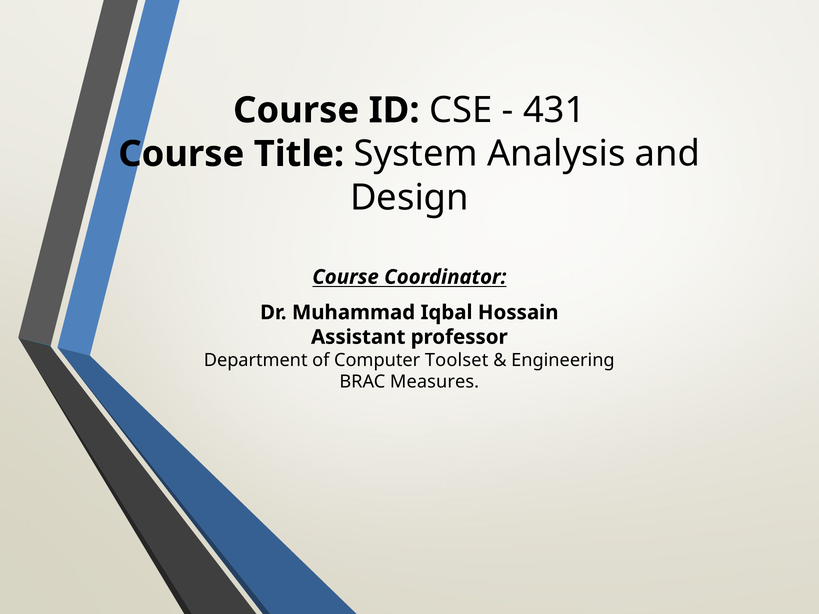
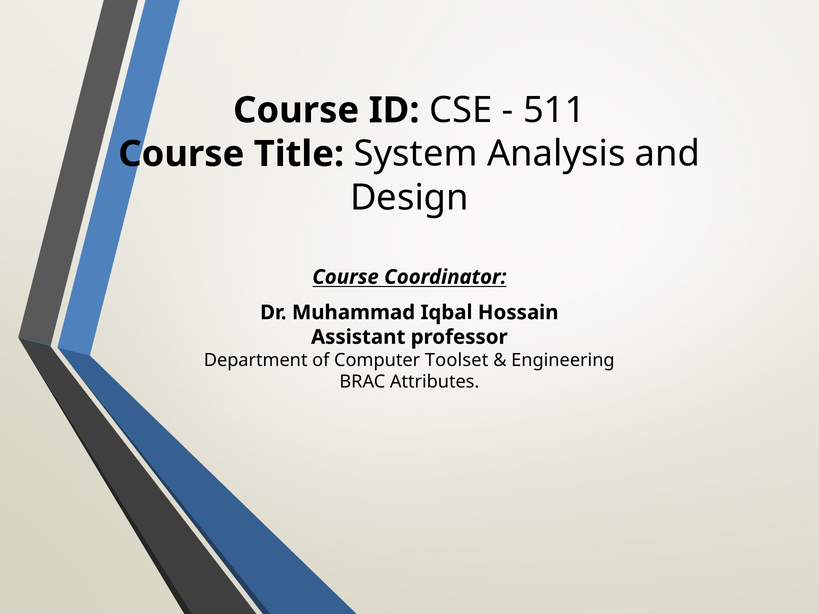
431: 431 -> 511 (554, 110)
Measures: Measures -> Attributes (435, 382)
